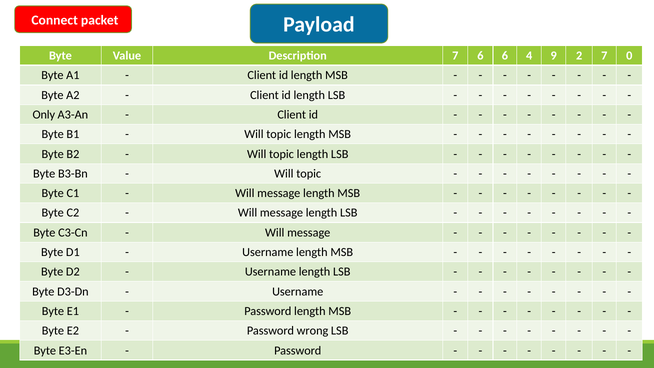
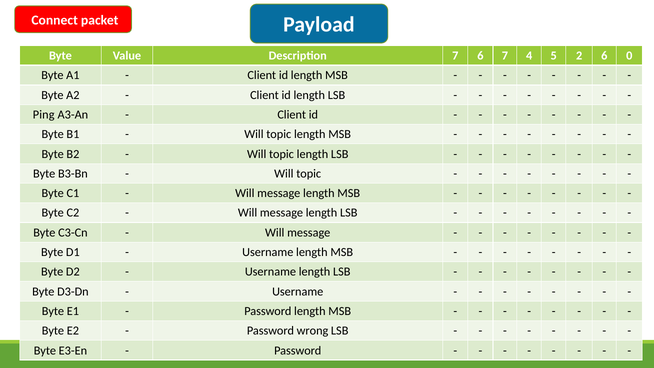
6 6: 6 -> 7 (505, 56)
9: 9 -> 5 (554, 56)
2 7: 7 -> 6 (604, 56)
Only: Only -> Ping (44, 115)
